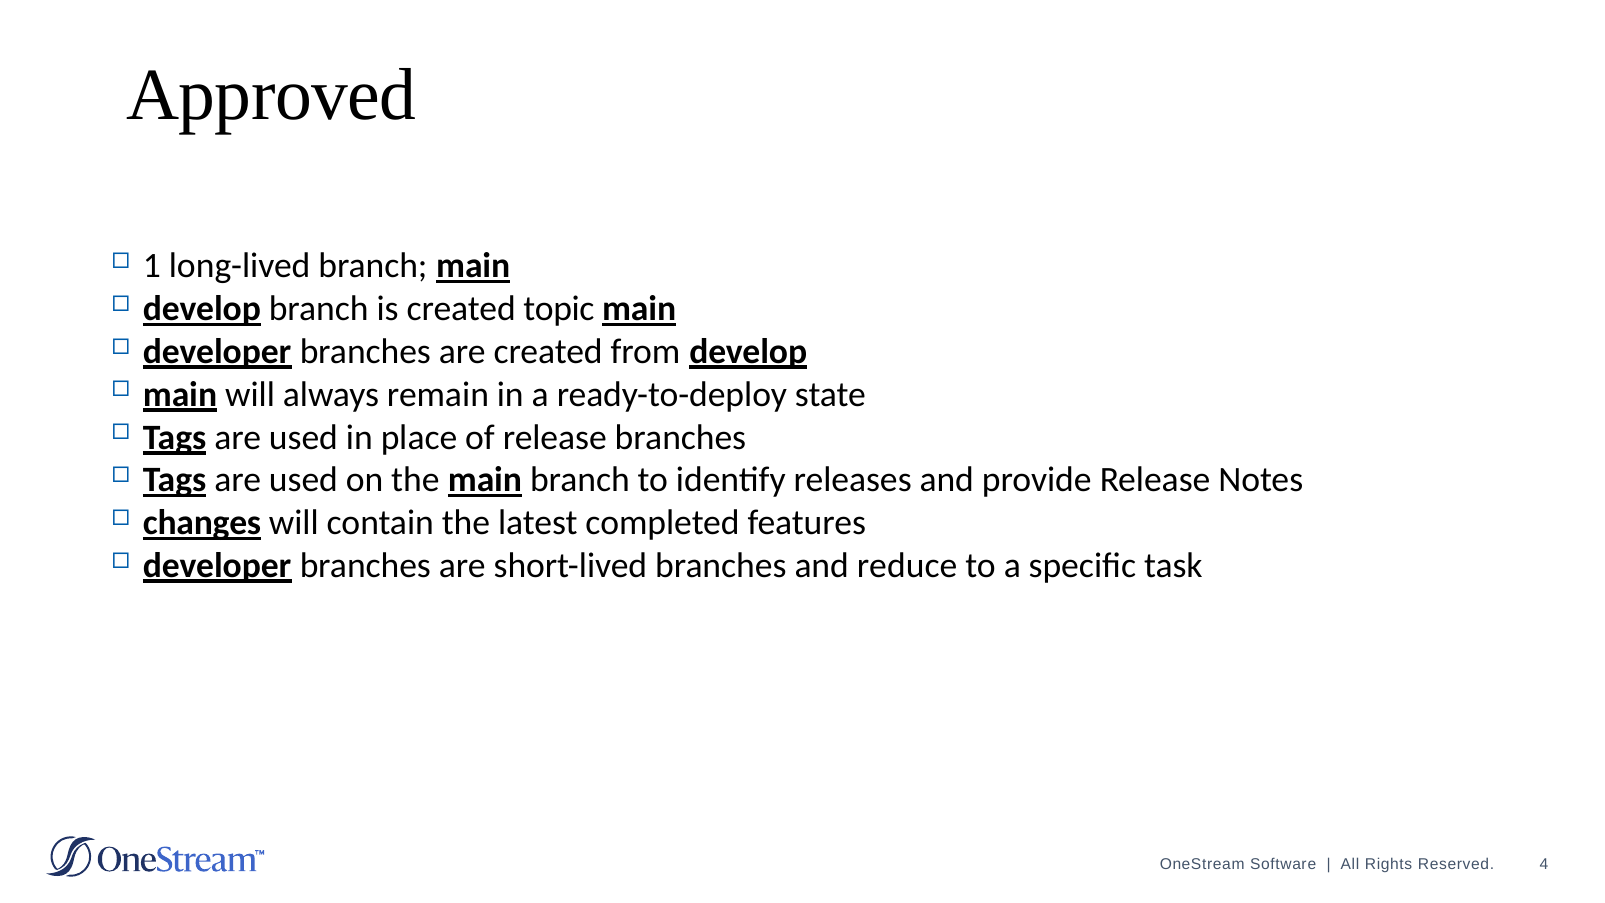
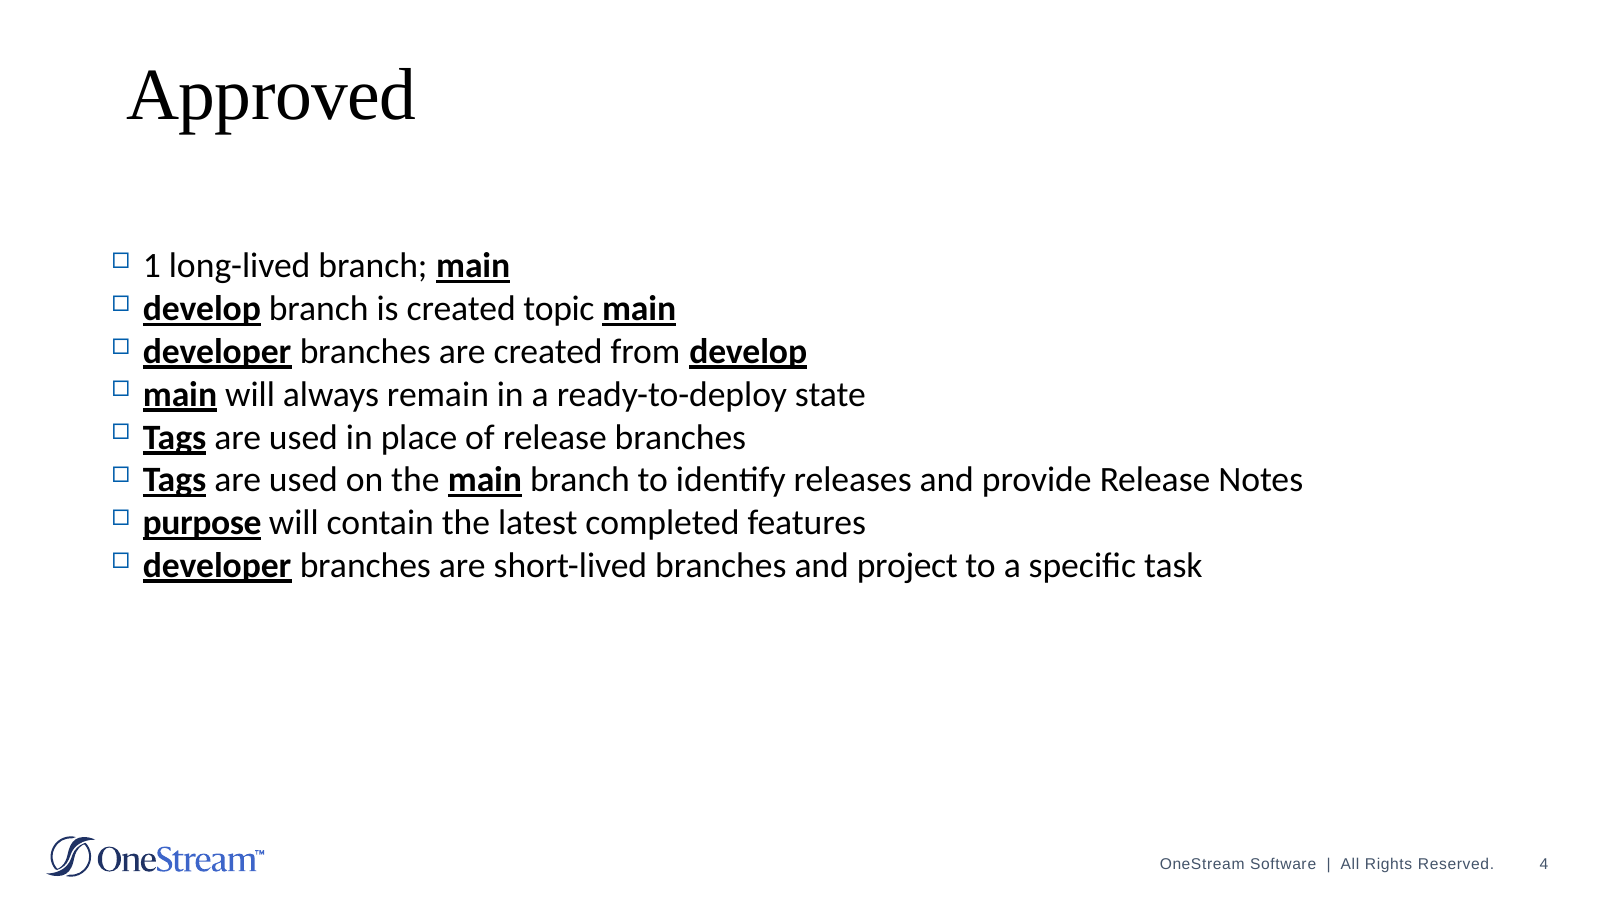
changes: changes -> purpose (202, 523)
reduce: reduce -> project (907, 566)
